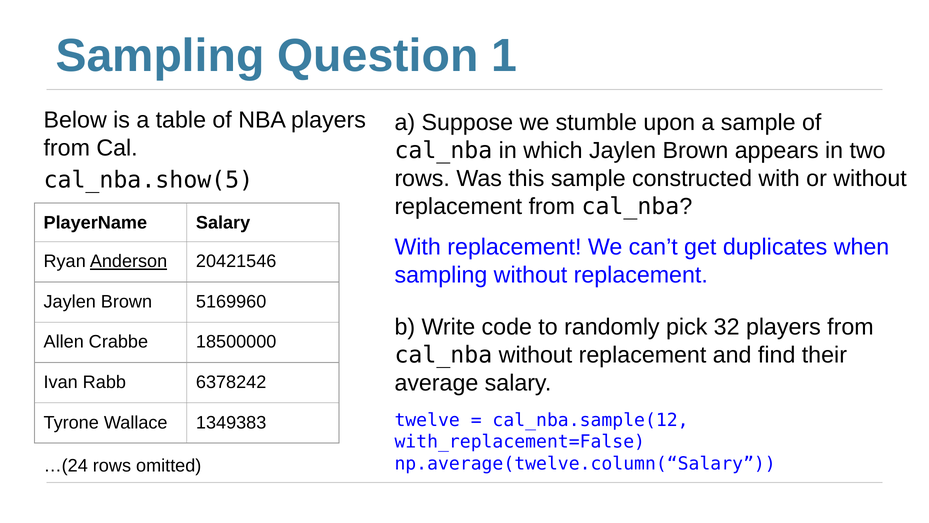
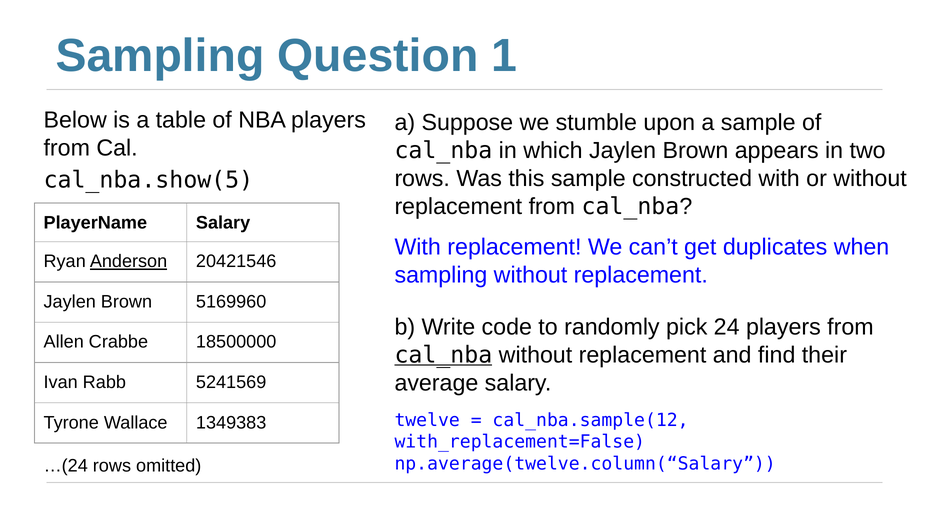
32: 32 -> 24 (727, 327)
cal_nba underline: none -> present (443, 355)
6378242: 6378242 -> 5241569 (231, 382)
